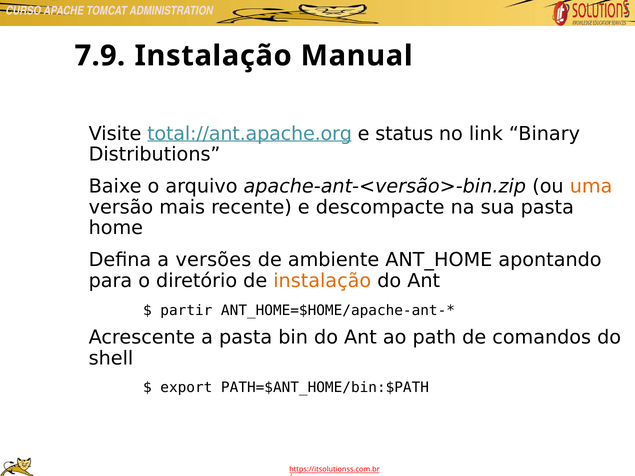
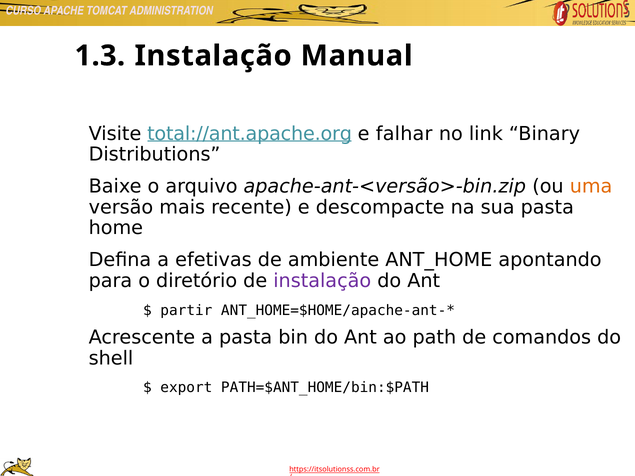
7.9: 7.9 -> 1.3 (100, 56)
status: status -> falhar (404, 134)
versões: versões -> efetivas (213, 260)
instalação colour: orange -> purple (322, 281)
